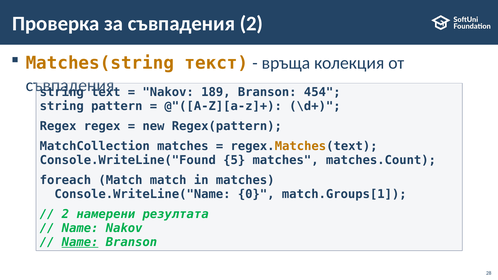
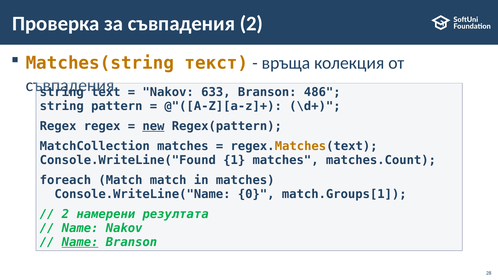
189: 189 -> 633 (216, 92)
454: 454 -> 486 (322, 92)
new underline: none -> present (153, 126)
5: 5 -> 1 (234, 160)
